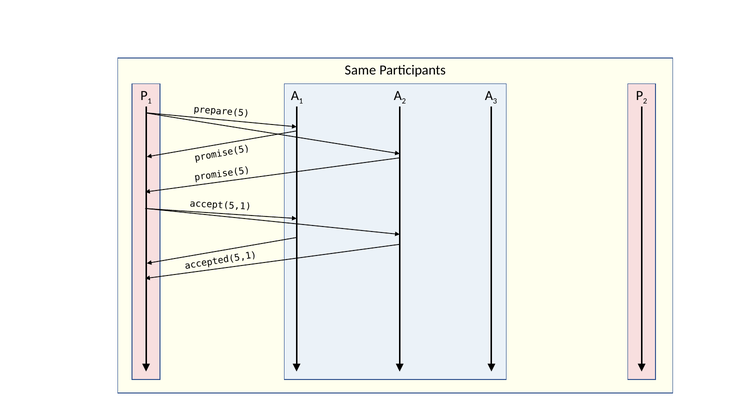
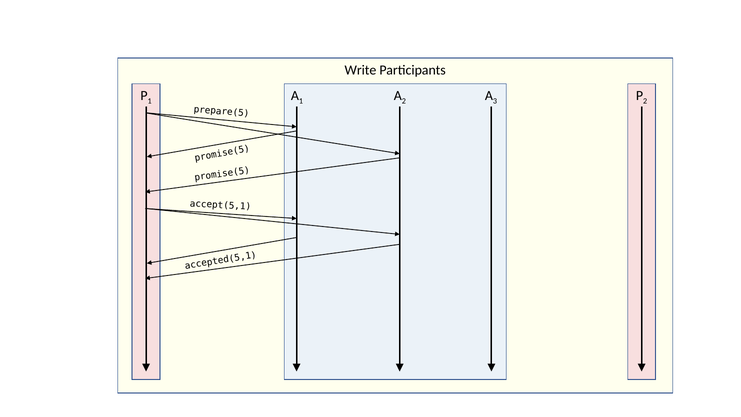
Same: Same -> Write (360, 70)
